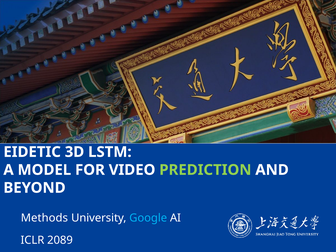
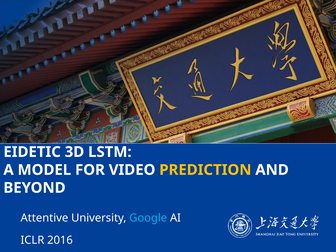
PREDICTION colour: light green -> yellow (205, 170)
Methods: Methods -> Attentive (44, 218)
2089: 2089 -> 2016 (60, 240)
